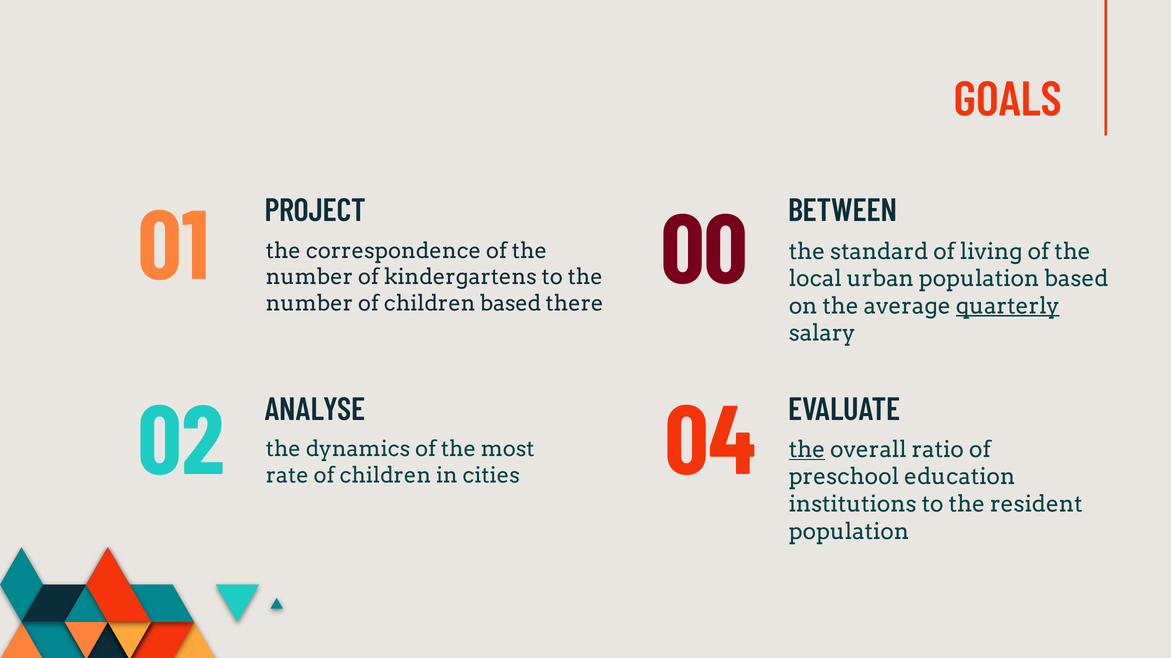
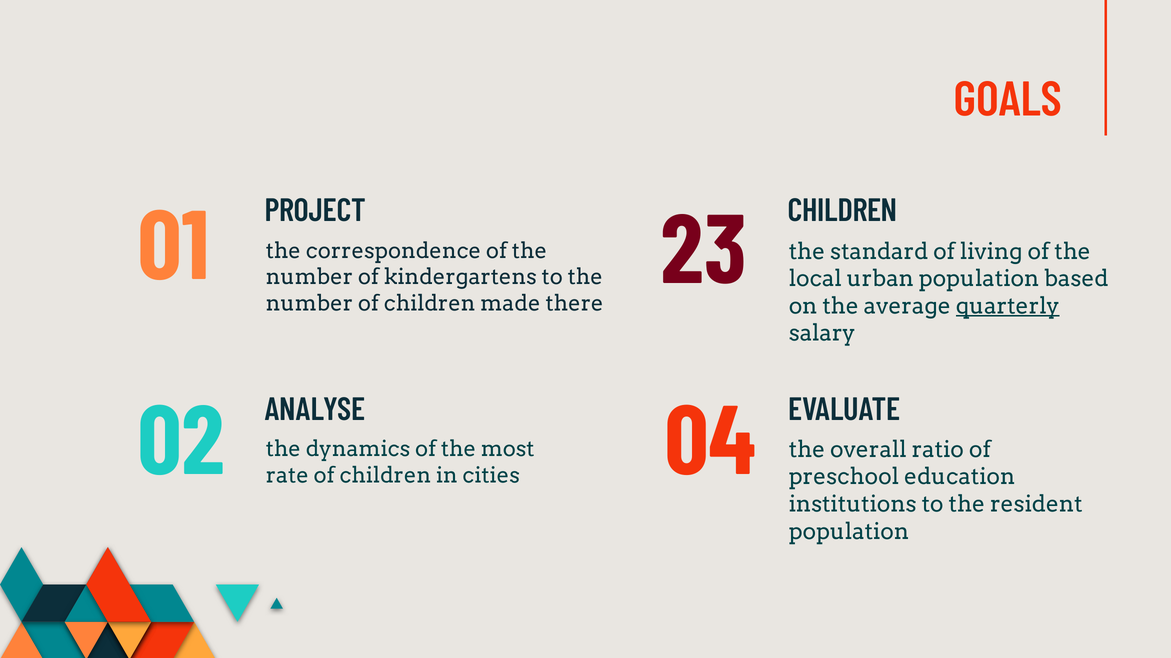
BETWEEN: BETWEEN -> CHILDREN (843, 211)
00: 00 -> 23 (704, 251)
children based: based -> made (510, 304)
the underline: present -> none (807, 450)
